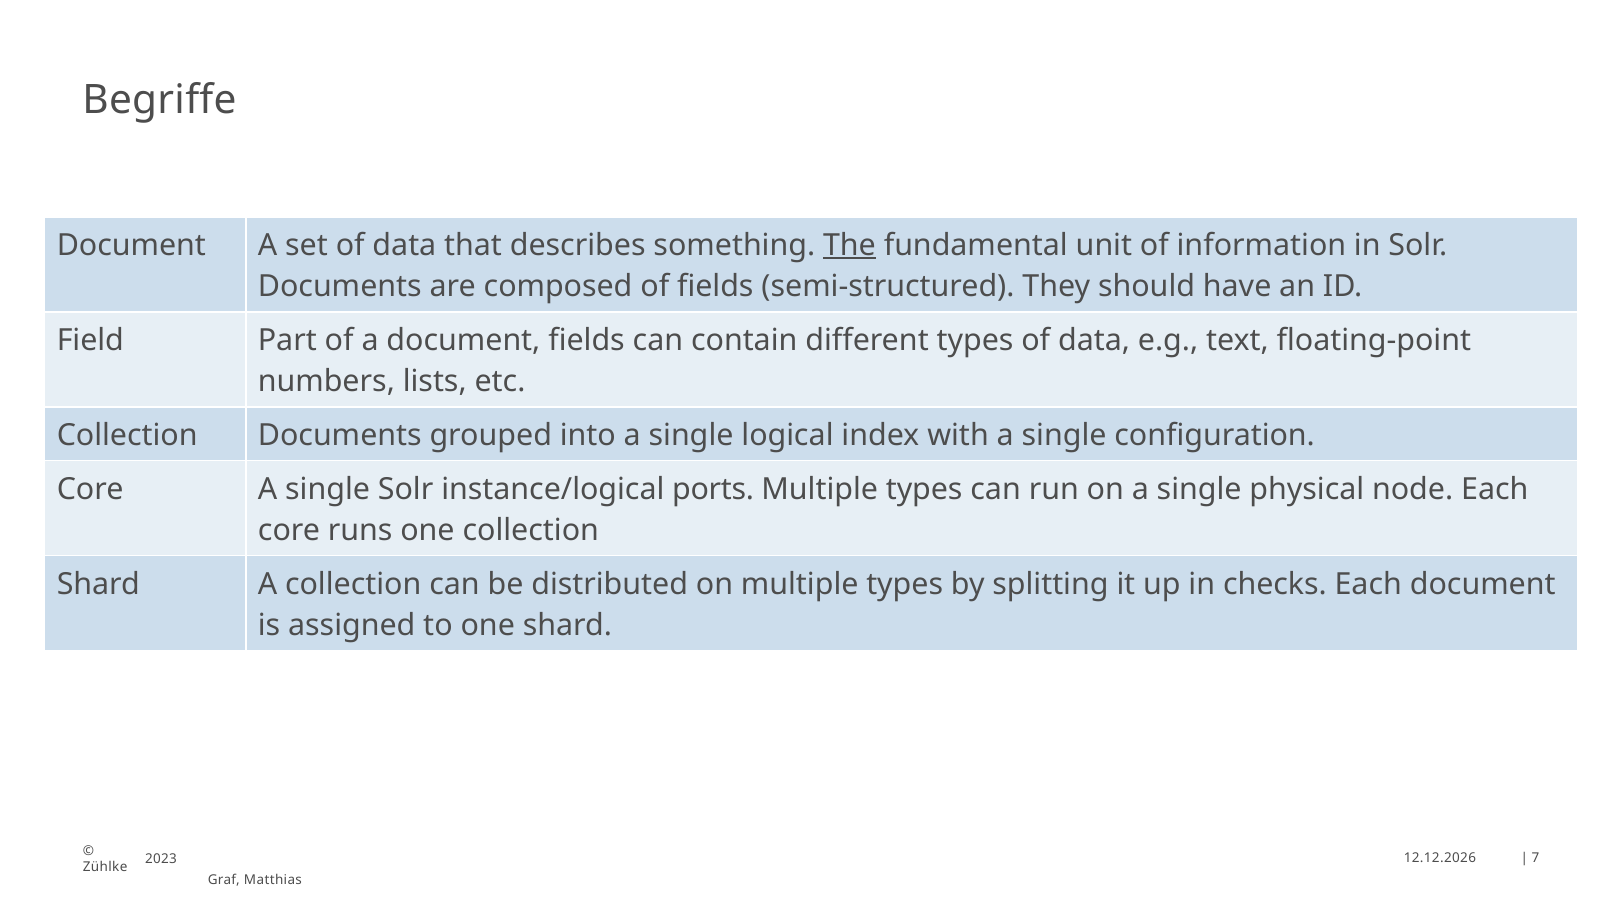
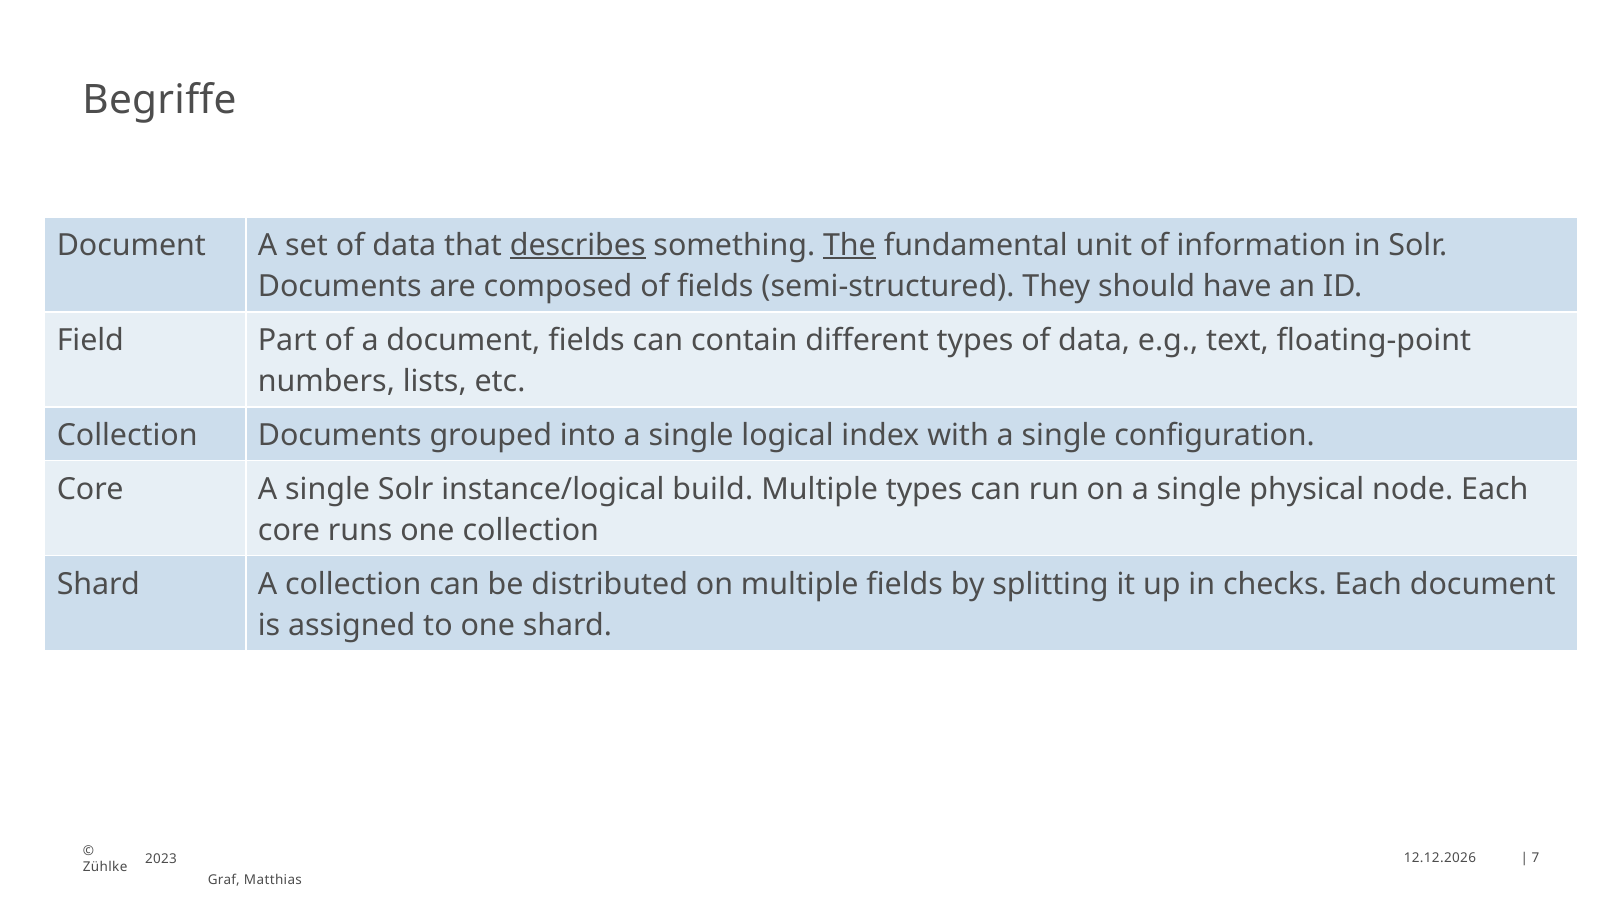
describes underline: none -> present (578, 245)
ports: ports -> build (713, 489)
on multiple types: types -> fields (905, 584)
